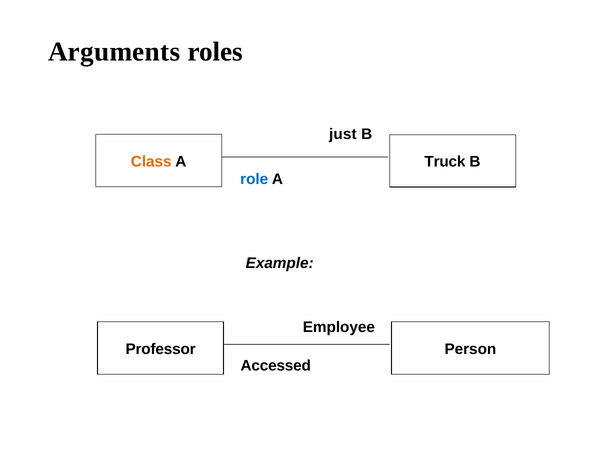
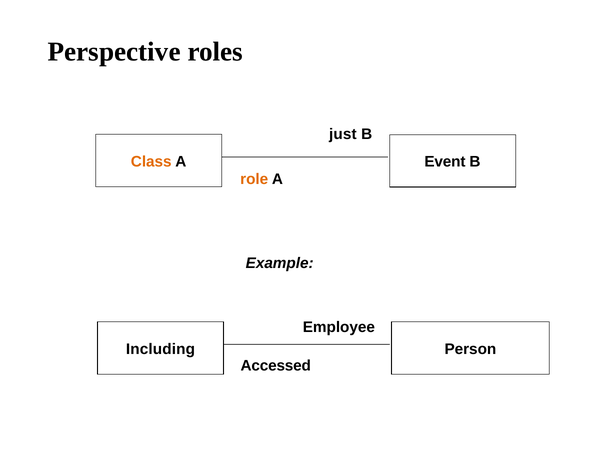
Arguments: Arguments -> Perspective (114, 52)
Truck: Truck -> Event (445, 162)
role colour: blue -> orange (254, 179)
Professor: Professor -> Including (160, 349)
